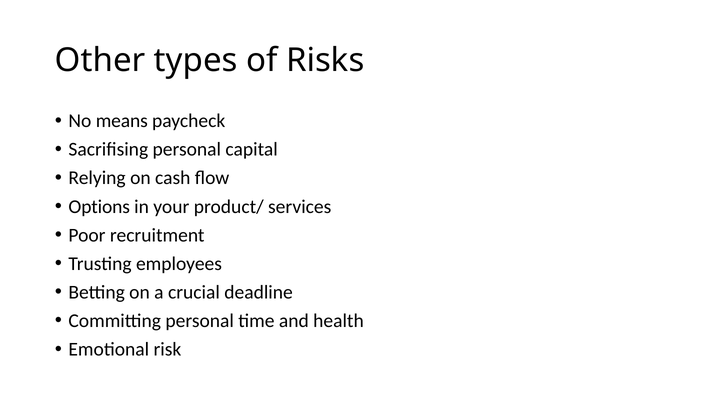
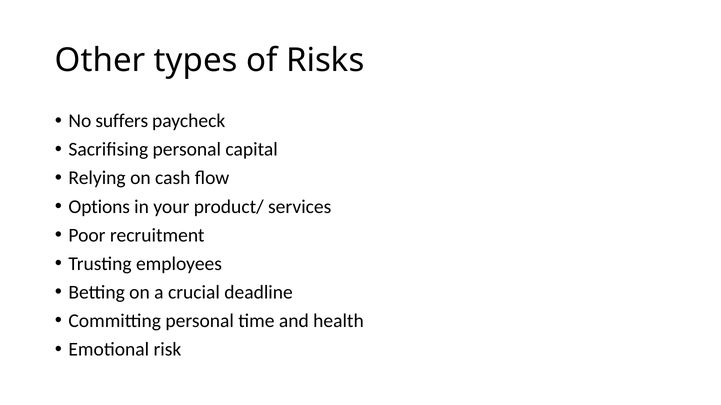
means: means -> suffers (122, 121)
